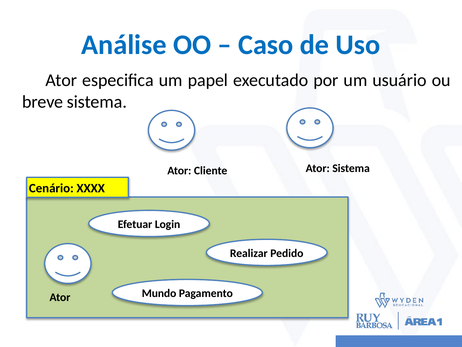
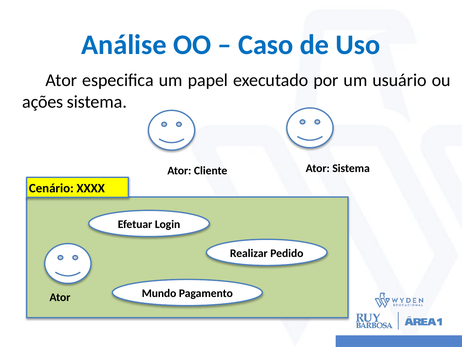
breve: breve -> ações (43, 102)
